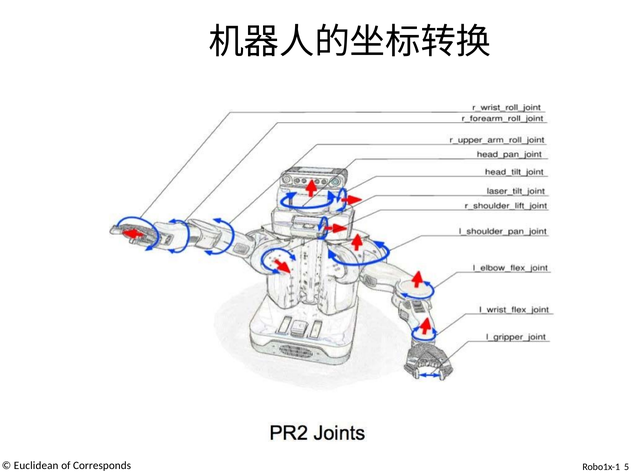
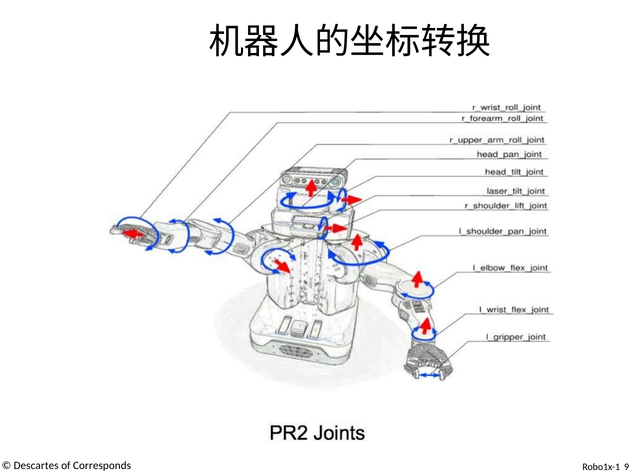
Euclidean: Euclidean -> Descartes (36, 466)
5: 5 -> 9 (627, 467)
